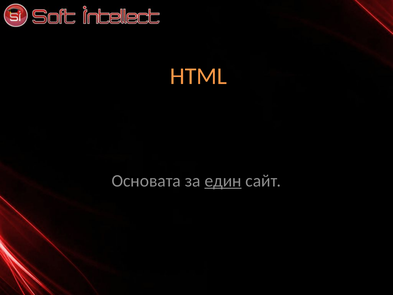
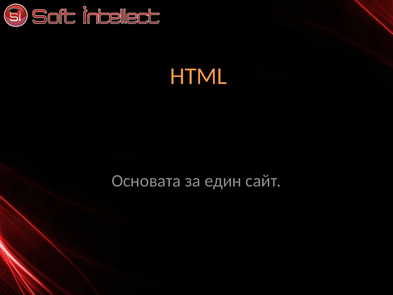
един underline: present -> none (223, 181)
